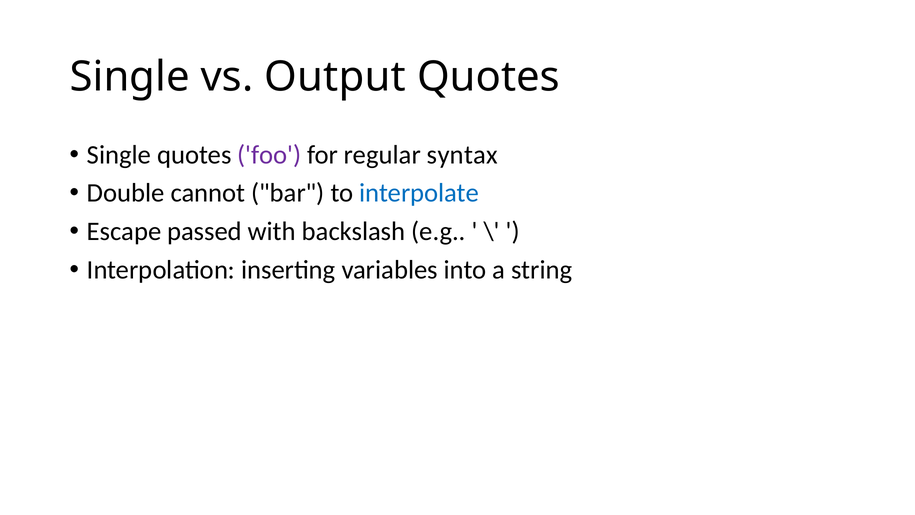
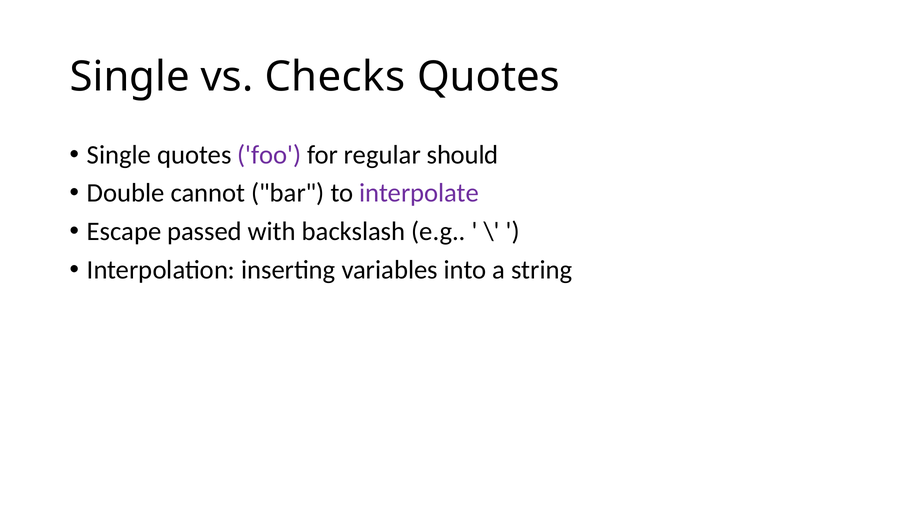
Output: Output -> Checks (335, 77)
syntax: syntax -> should (463, 155)
interpolate colour: blue -> purple (419, 193)
